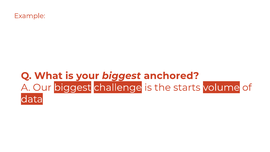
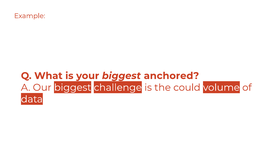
starts: starts -> could (187, 87)
